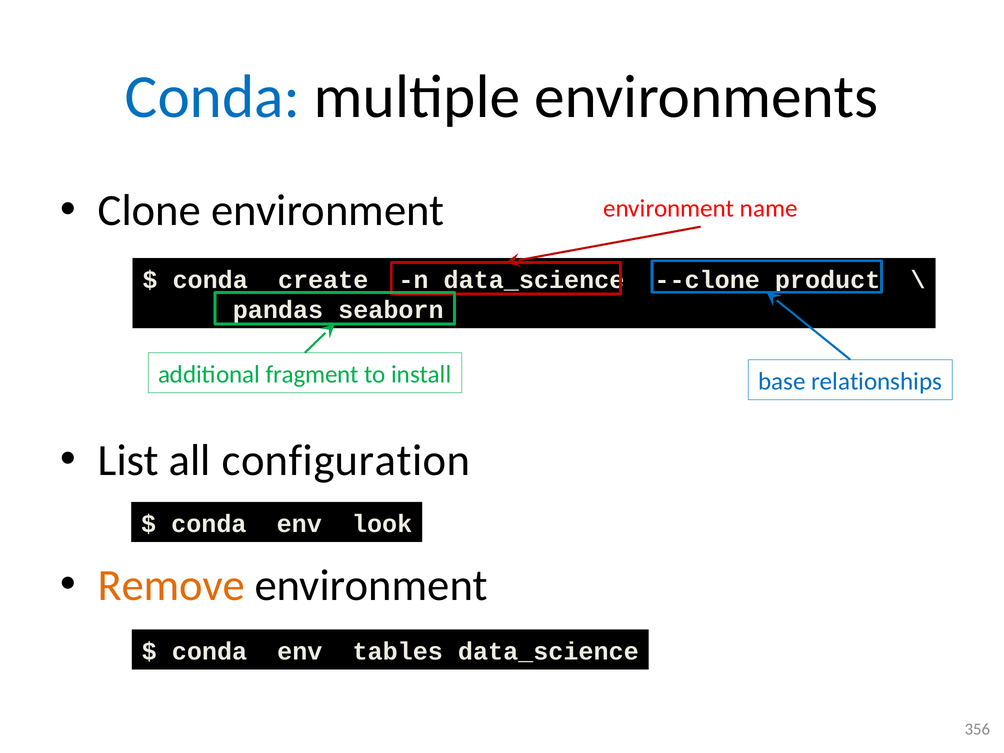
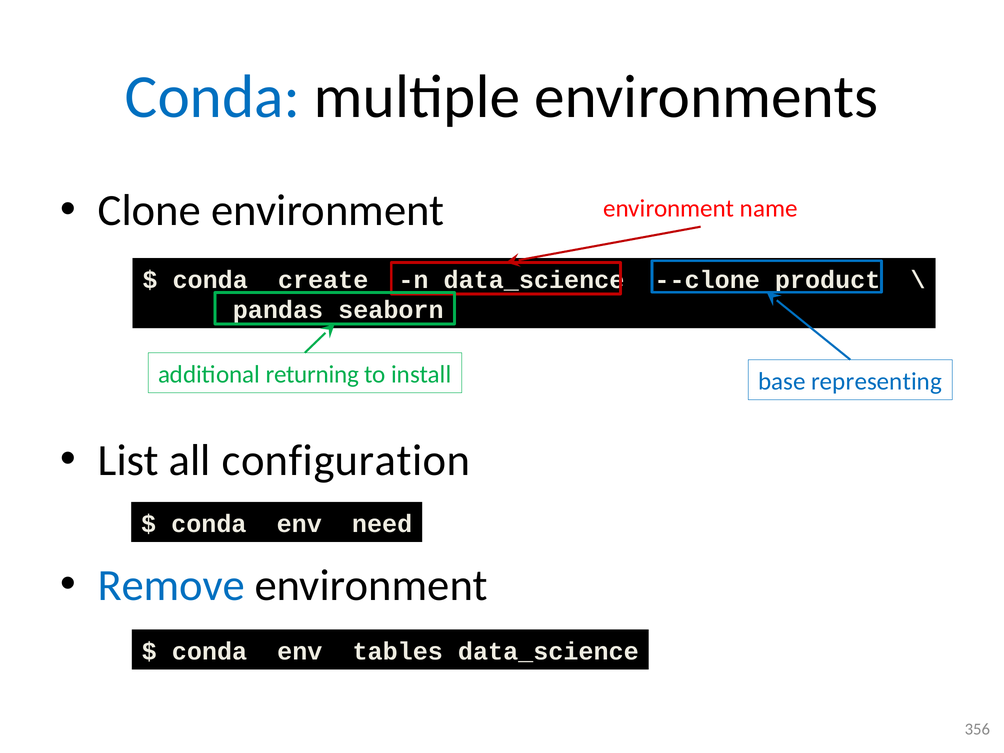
fragment: fragment -> returning (312, 375)
relationships: relationships -> representing (877, 381)
look: look -> need (382, 524)
Remove colour: orange -> blue (171, 586)
